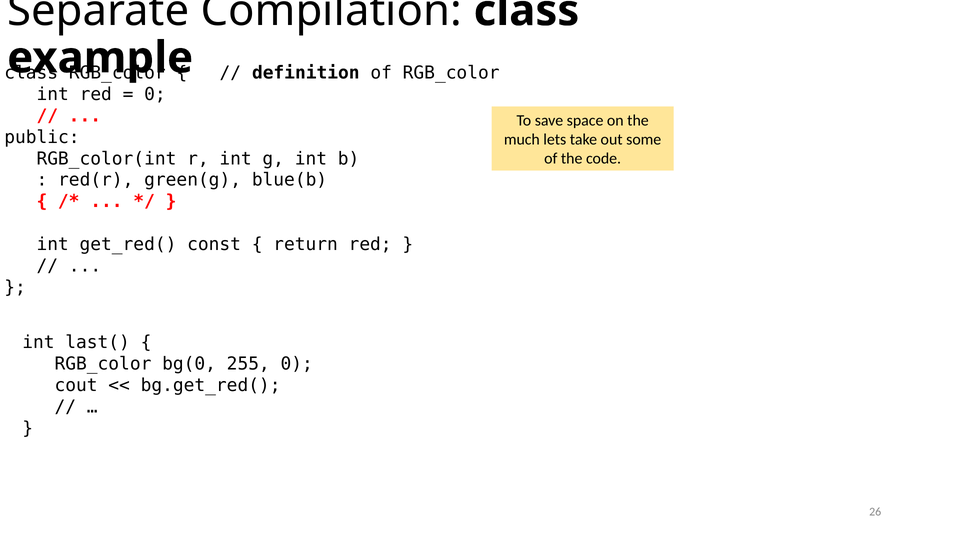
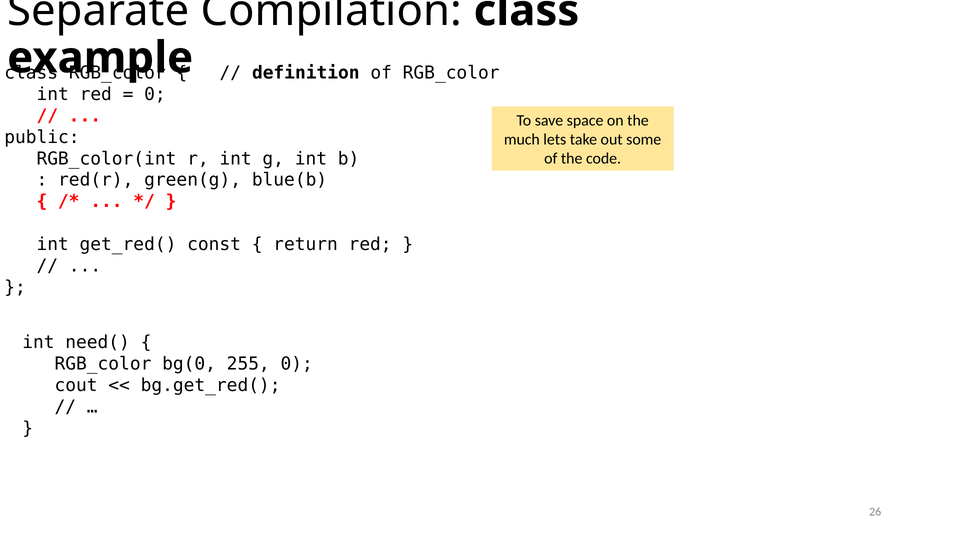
last(: last( -> need( (98, 343)
